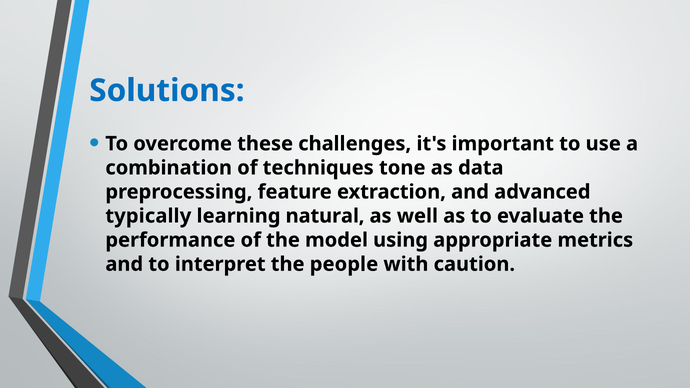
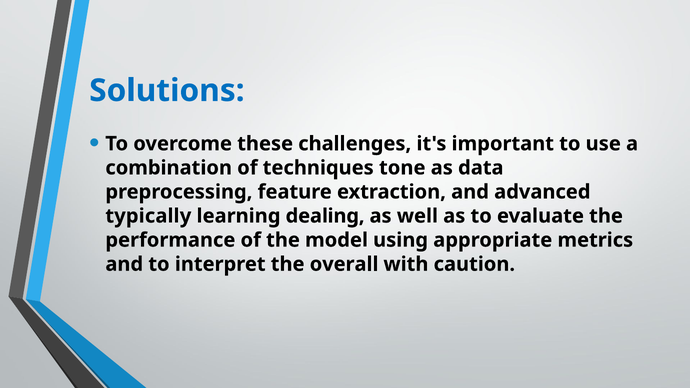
natural: natural -> dealing (325, 216)
people: people -> overall (344, 264)
